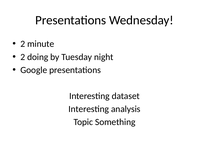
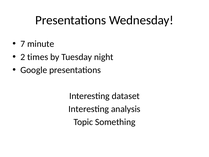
2: 2 -> 7 (23, 44)
doing: doing -> times (38, 57)
